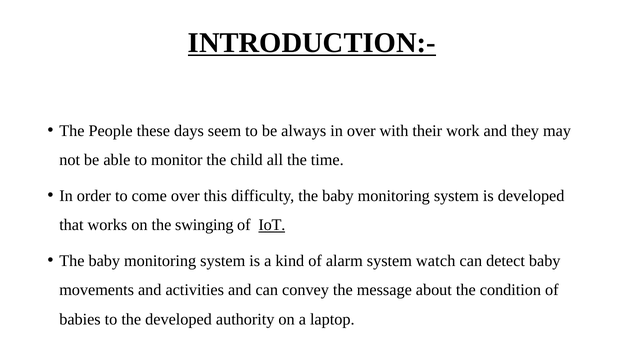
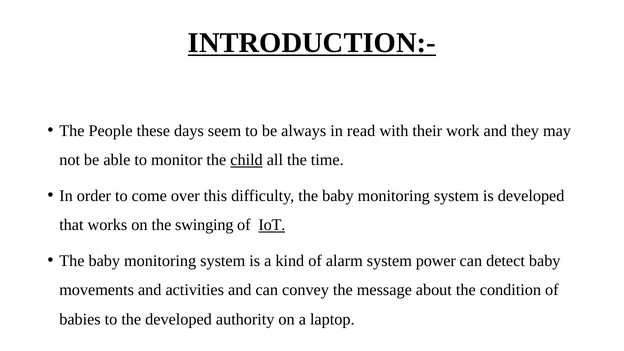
in over: over -> read (361, 131)
child underline: none -> present (247, 160)
watch: watch -> power (436, 261)
